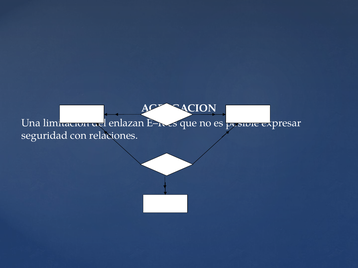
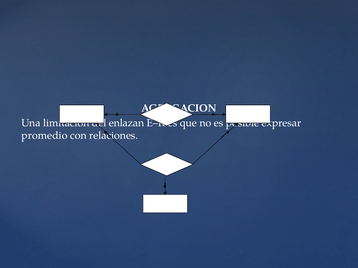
seguridad: seguridad -> promedio (45, 136)
